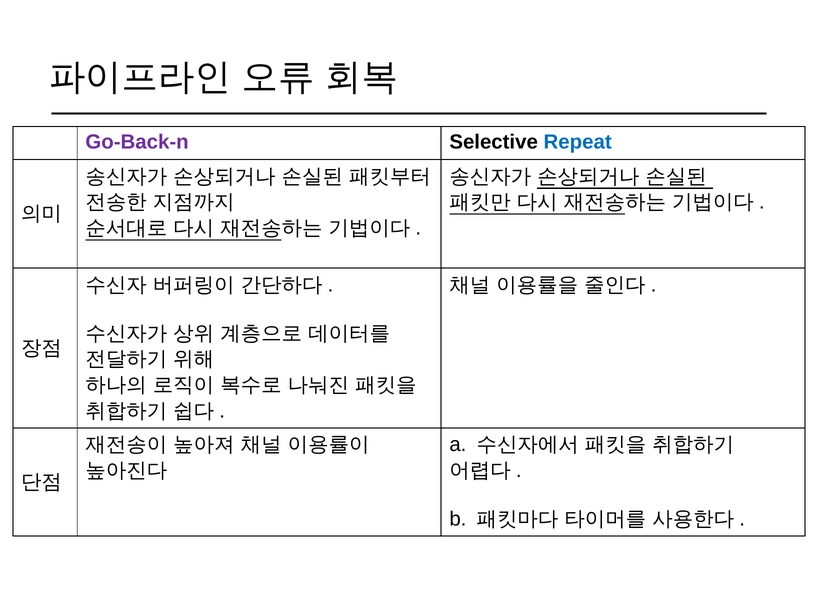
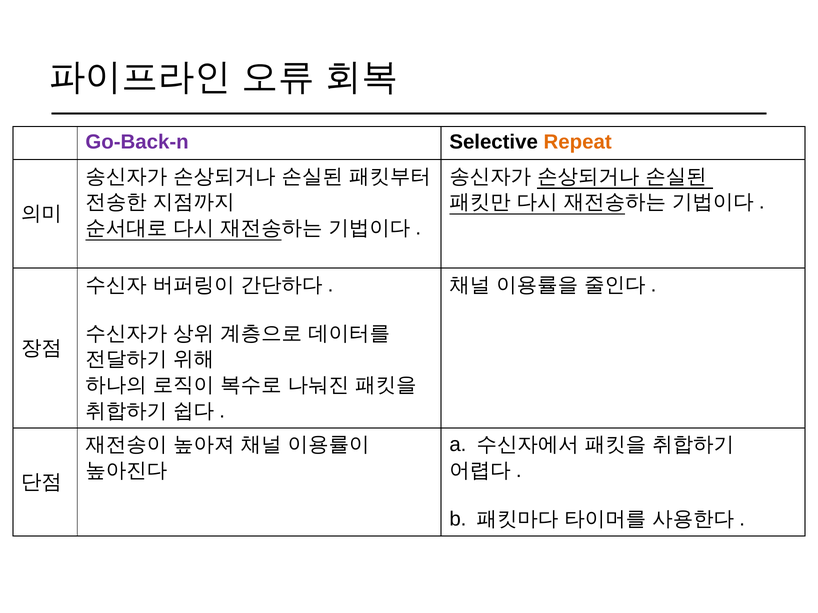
Repeat colour: blue -> orange (578, 142)
